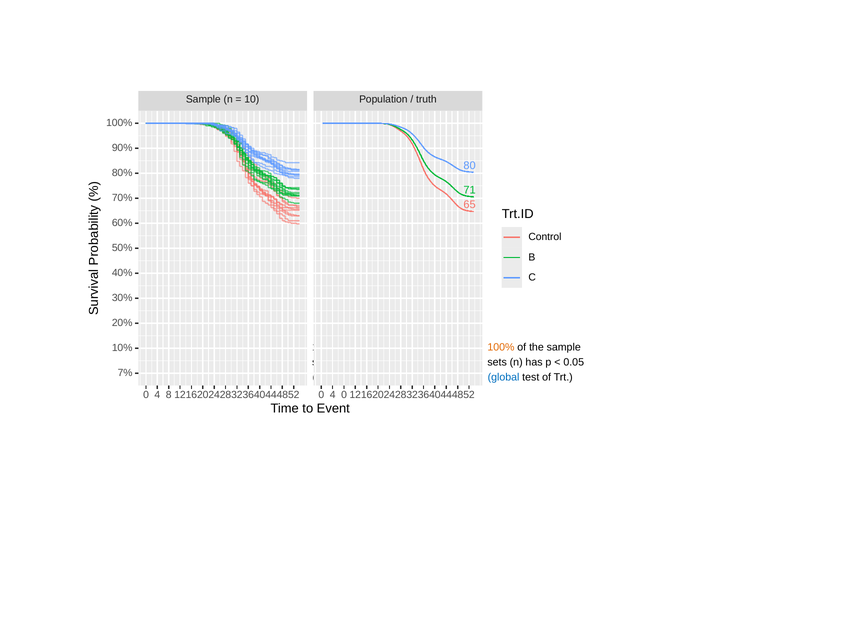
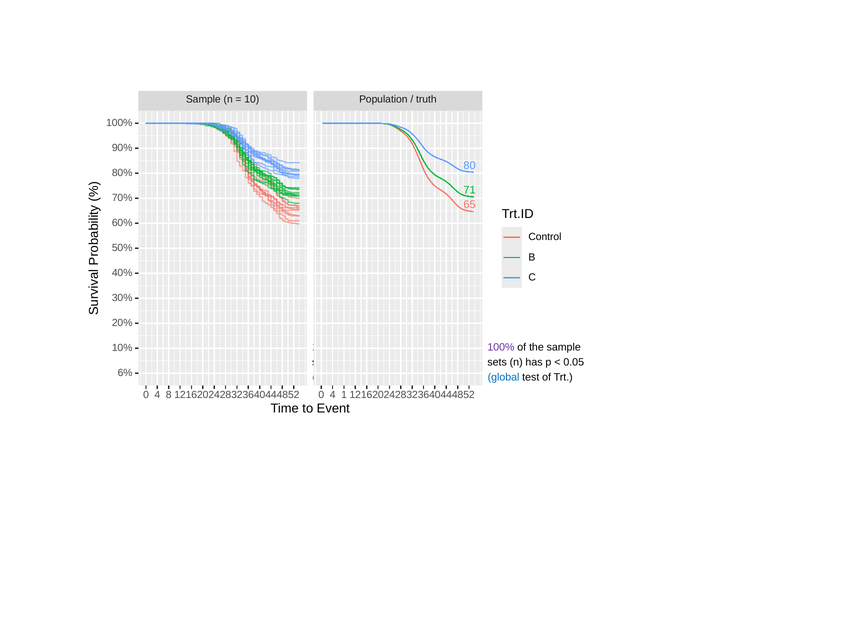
100% colour: orange -> purple (501, 347)
7%: 7% -> 6% (125, 373)
4 0: 0 -> 1 (344, 395)
